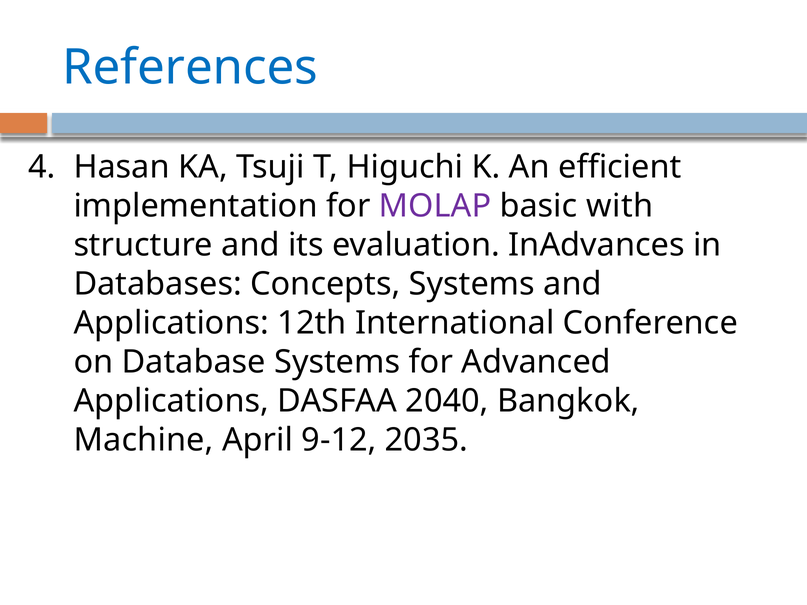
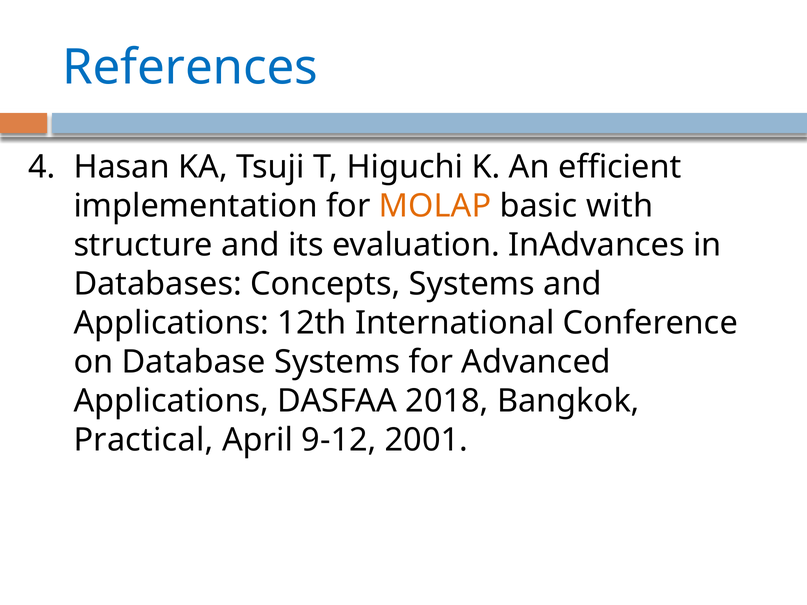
MOLAP colour: purple -> orange (435, 206)
2040: 2040 -> 2018 (447, 401)
Machine: Machine -> Practical (143, 440)
2035: 2035 -> 2001 (426, 440)
